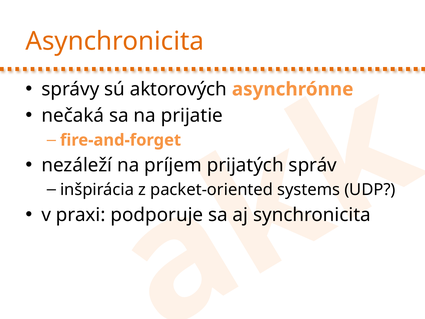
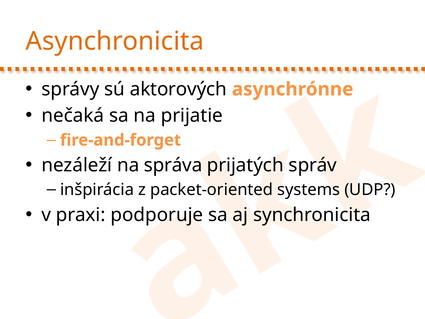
príjem: príjem -> správa (173, 165)
